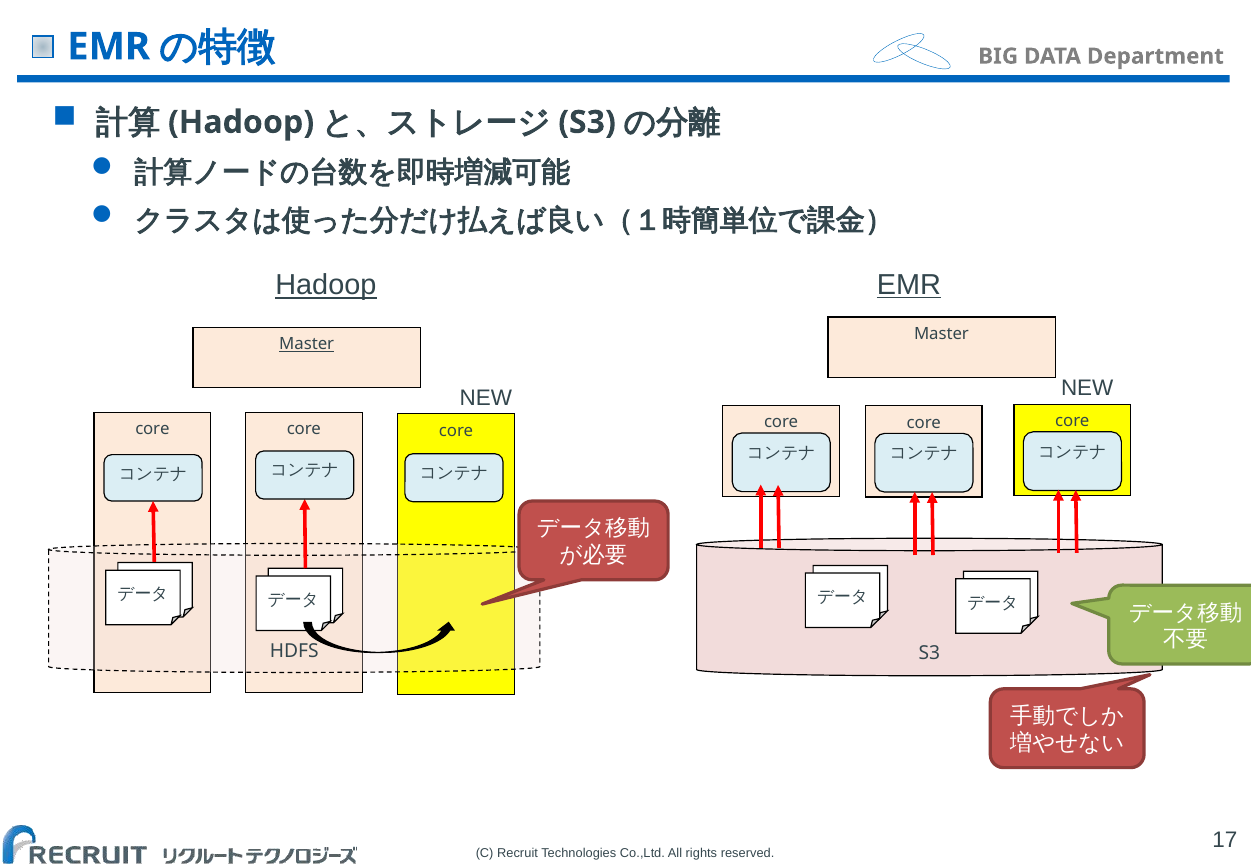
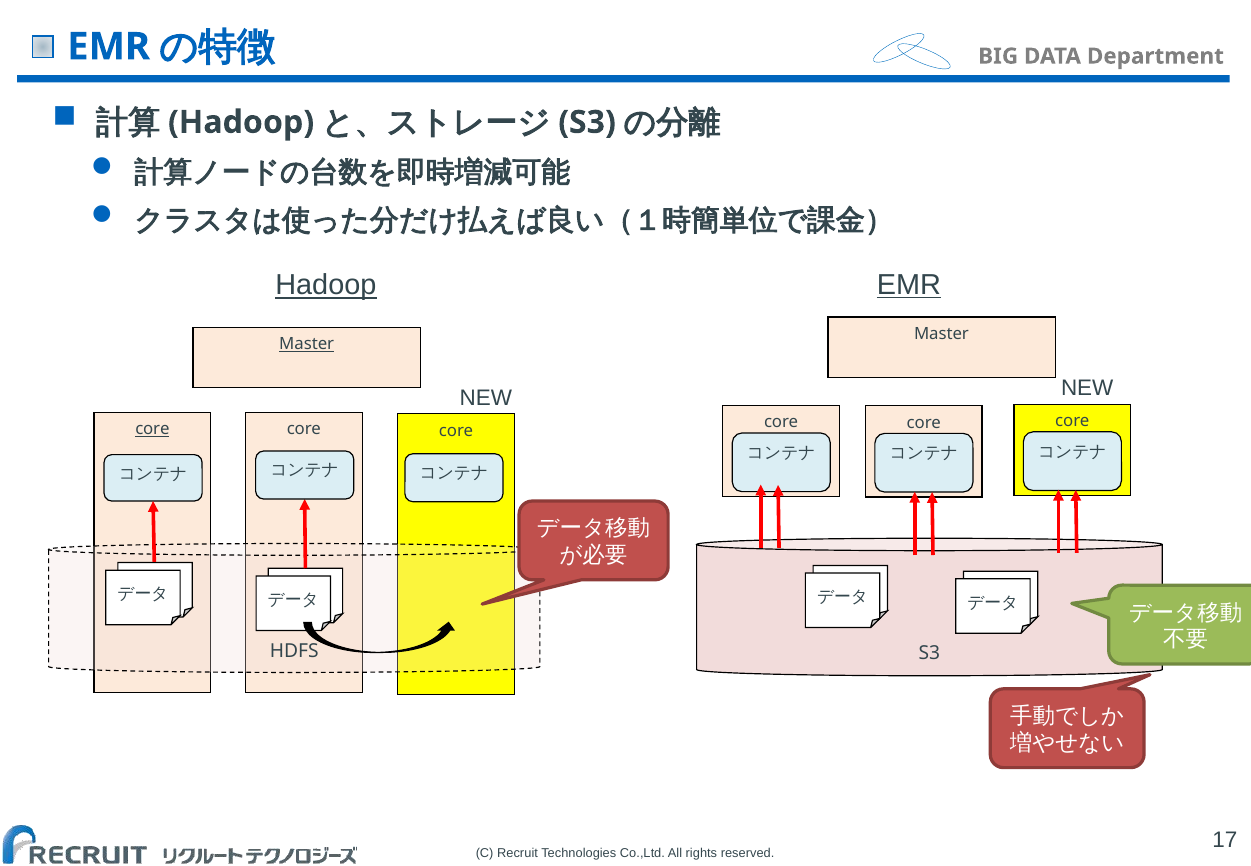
core underline: none -> present (152, 429)
